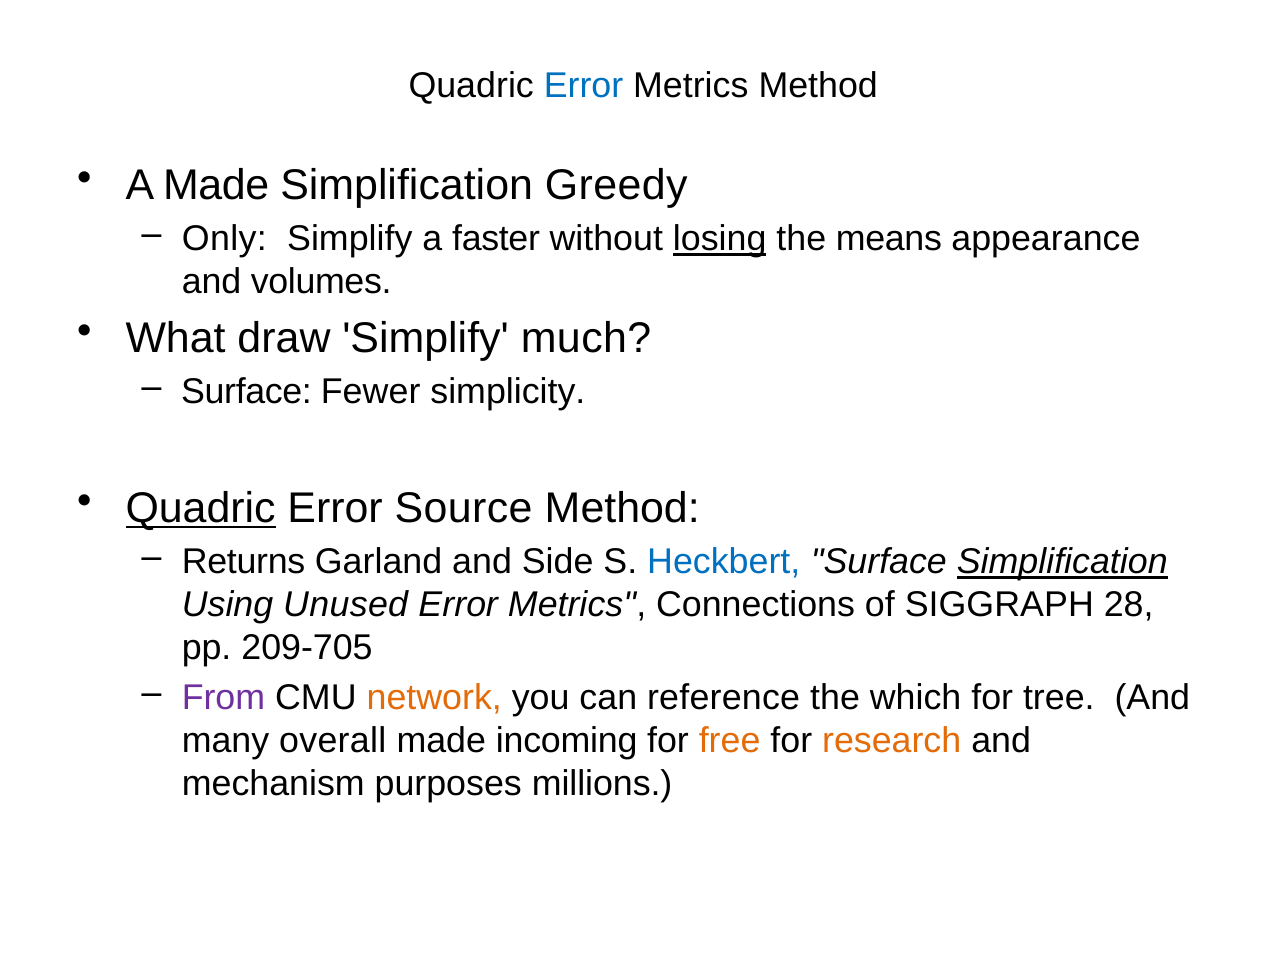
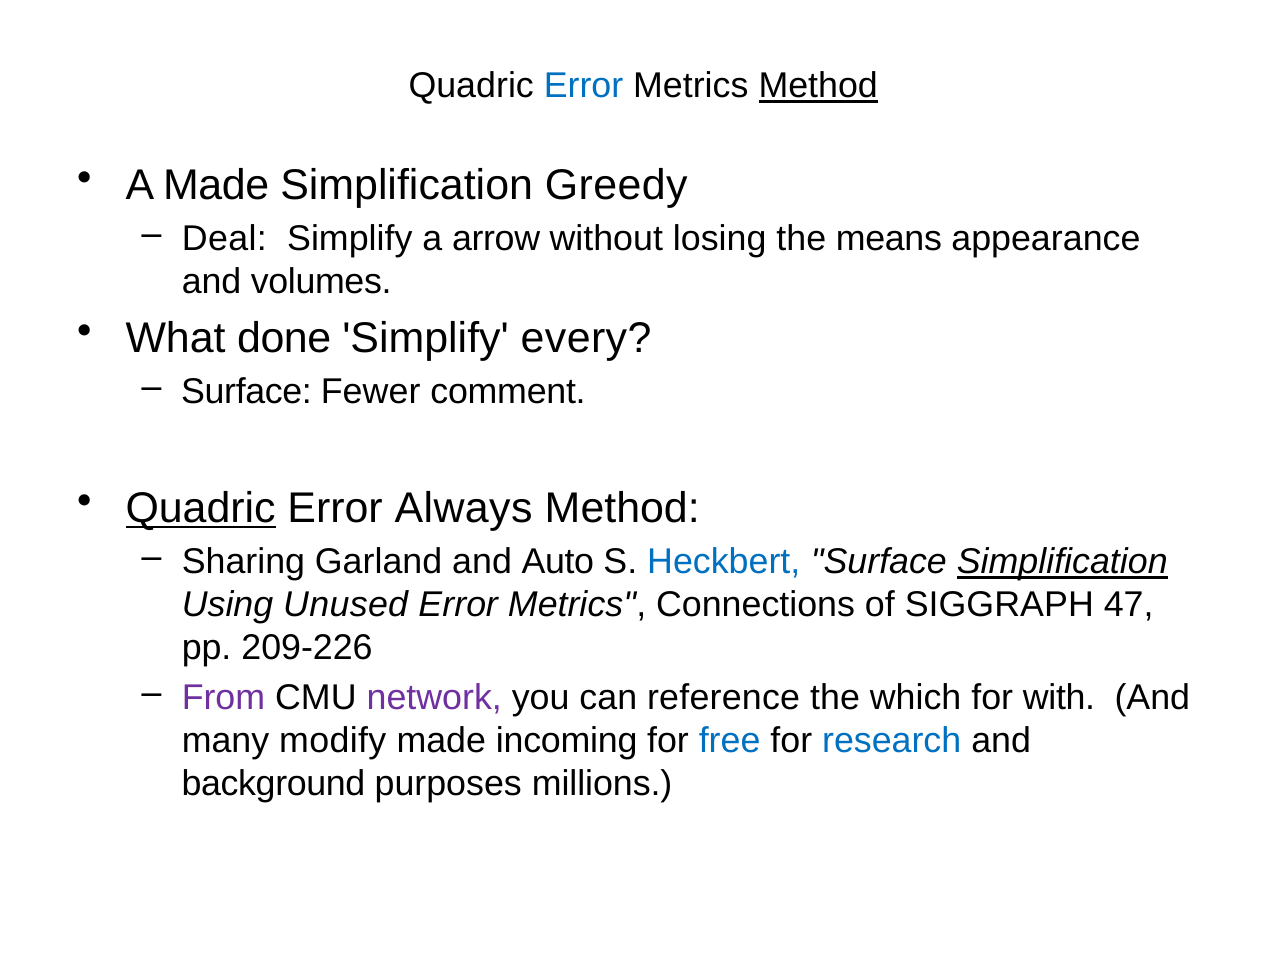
Method underline: none -> present (818, 86)
Only: Only -> Deal (224, 239)
faster: faster -> arrow (496, 239)
losing underline: present -> none (720, 239)
draw: draw -> done (284, 338)
much: much -> every (586, 338)
simplicity: simplicity -> comment (508, 392)
Source: Source -> Always (464, 508)
Returns: Returns -> Sharing (243, 562)
Side: Side -> Auto (558, 562)
28: 28 -> 47 (1129, 605)
209-705: 209-705 -> 209-226 (307, 648)
network colour: orange -> purple (434, 698)
tree: tree -> with (1059, 698)
overall: overall -> modify (333, 741)
free colour: orange -> blue (730, 741)
research colour: orange -> blue (892, 741)
mechanism: mechanism -> background (273, 784)
